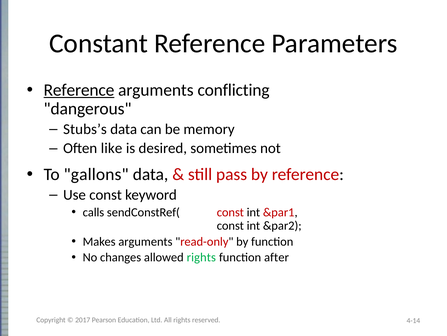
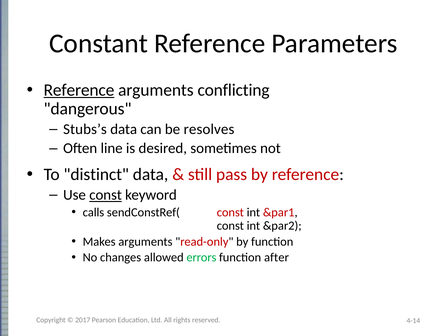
memory: memory -> resolves (209, 129)
like: like -> line (112, 148)
gallons: gallons -> distinct (96, 174)
const underline: none -> present (106, 195)
allowed rights: rights -> errors (201, 257)
